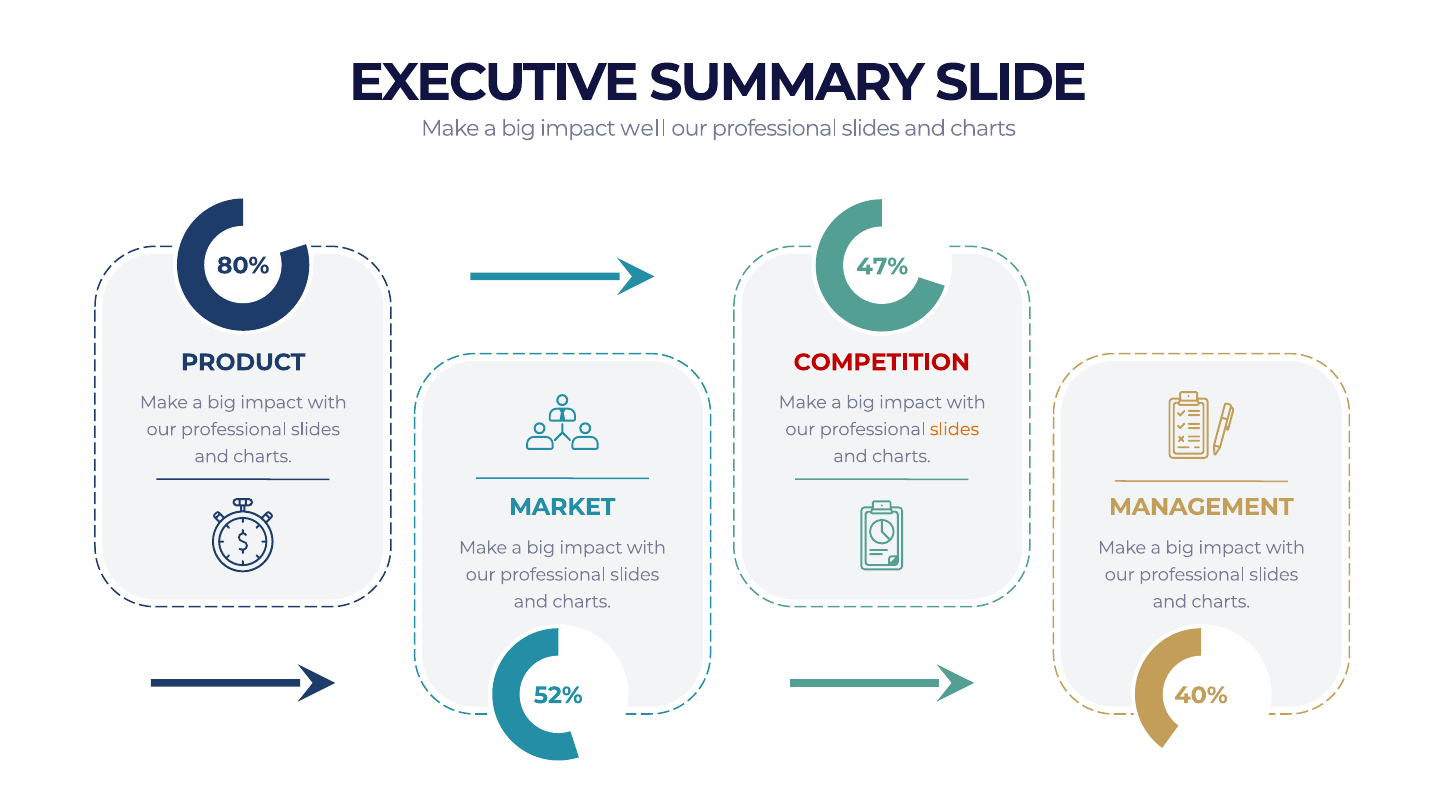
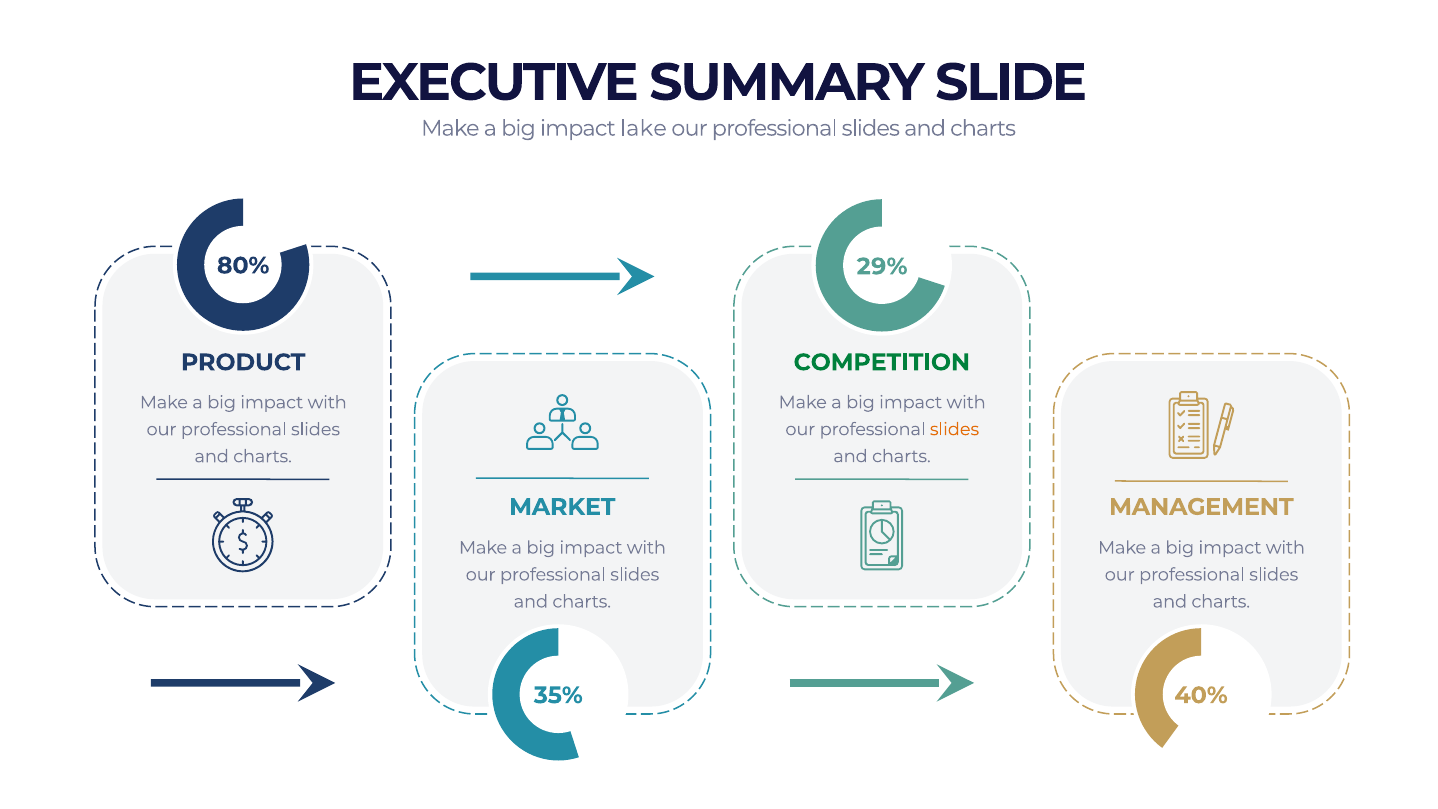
well: well -> lake (643, 128)
47%: 47% -> 29% (882, 266)
COMPETITION colour: red -> green (882, 362)
52%: 52% -> 35% (558, 695)
